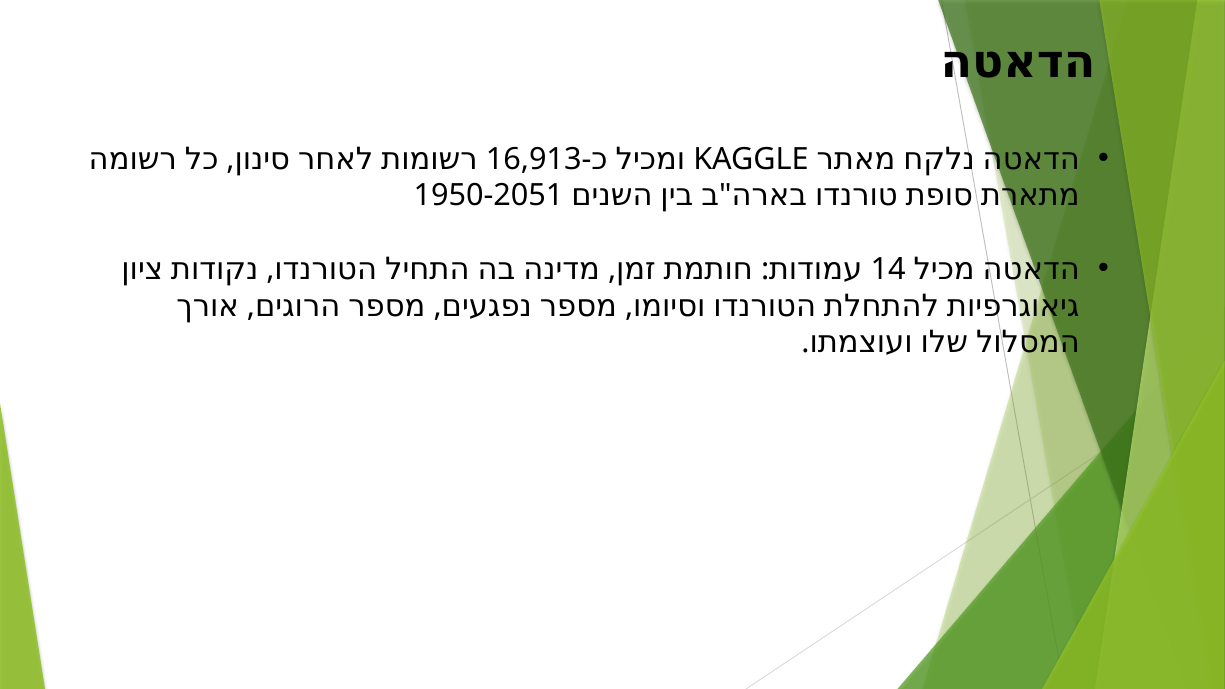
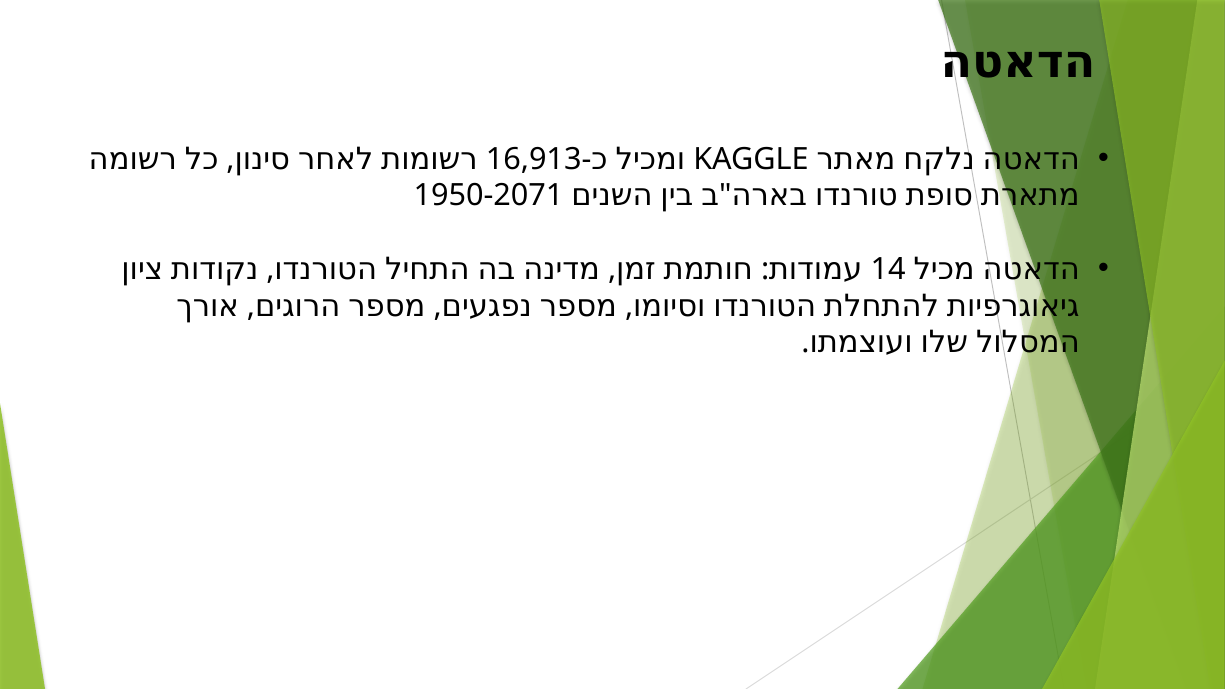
1950-2051: 1950-2051 -> 1950-2071 (488, 196)
